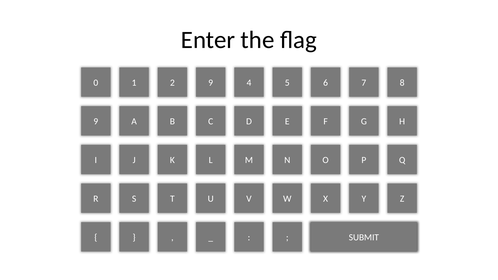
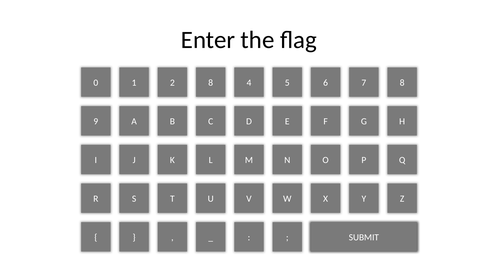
2 9: 9 -> 8 (211, 83)
